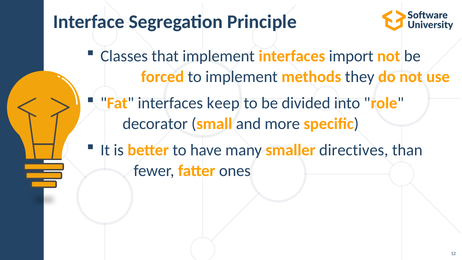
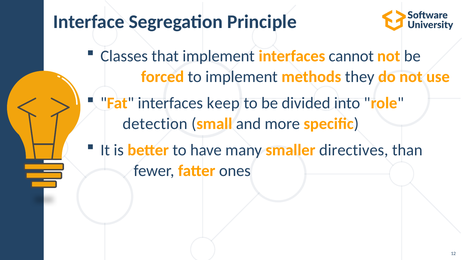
import: import -> cannot (351, 56)
decorator: decorator -> detection (155, 124)
